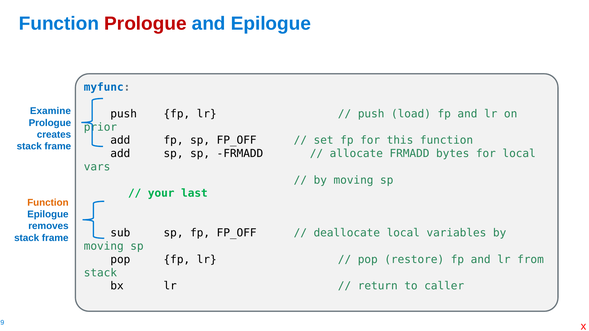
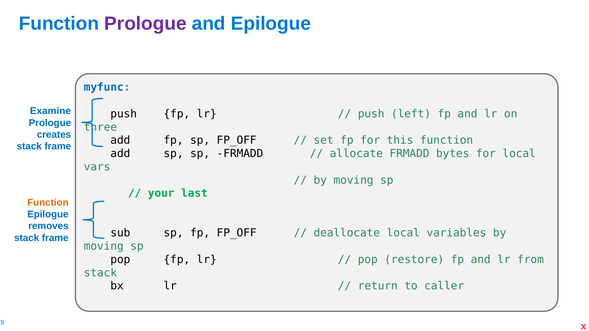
Prologue colour: red -> purple (145, 24)
load: load -> left (411, 114)
prior: prior -> three (100, 127)
